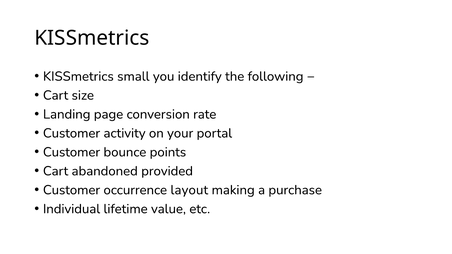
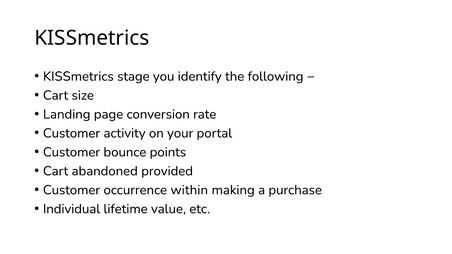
small: small -> stage (133, 76)
layout: layout -> within (189, 190)
